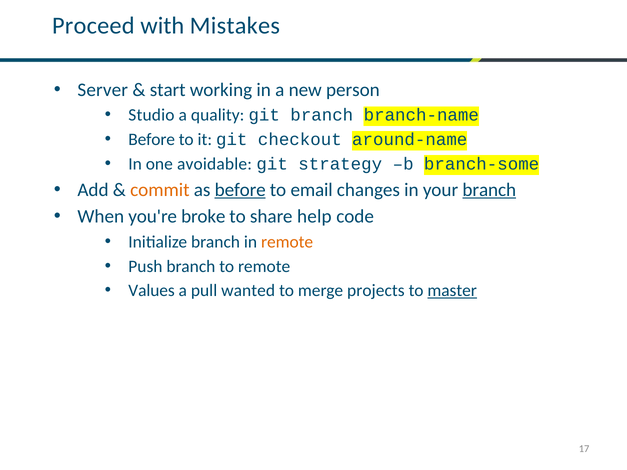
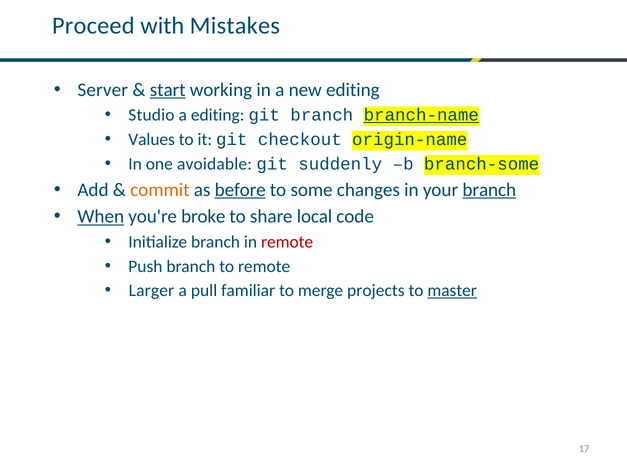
start underline: none -> present (168, 90)
new person: person -> editing (353, 90)
a quality: quality -> editing (218, 115)
branch-name underline: none -> present (421, 115)
Before: Before -> Values (152, 140)
around-name: around-name -> origin-name (410, 140)
strategy: strategy -> suddenly (340, 164)
email: email -> some (312, 190)
When underline: none -> present (101, 217)
help: help -> local (315, 217)
remote colour: orange -> red (287, 242)
Values: Values -> Larger (151, 291)
wanted: wanted -> familiar (248, 291)
